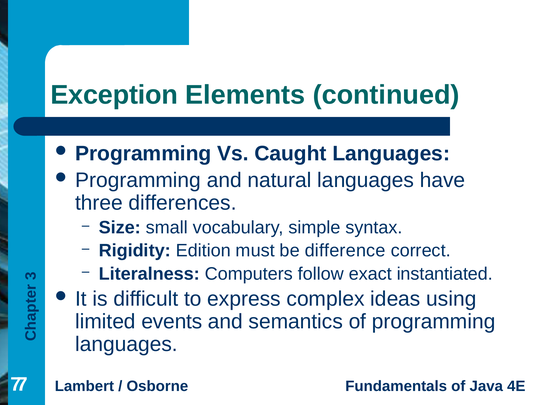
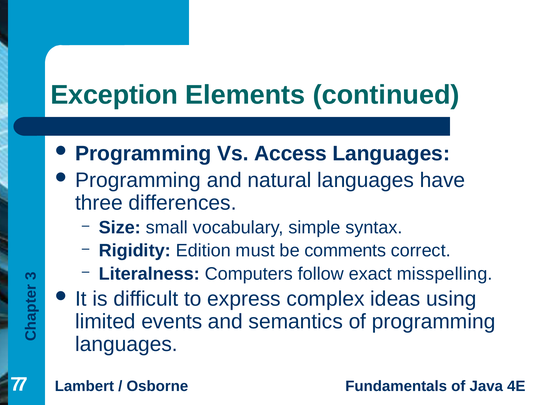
Caught: Caught -> Access (291, 153)
difference: difference -> comments (345, 251)
instantiated: instantiated -> misspelling (445, 274)
